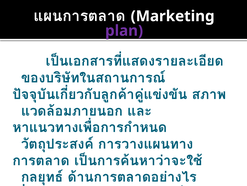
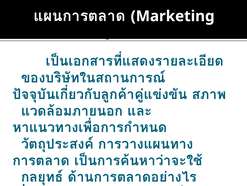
plan colour: purple -> black (124, 31)
